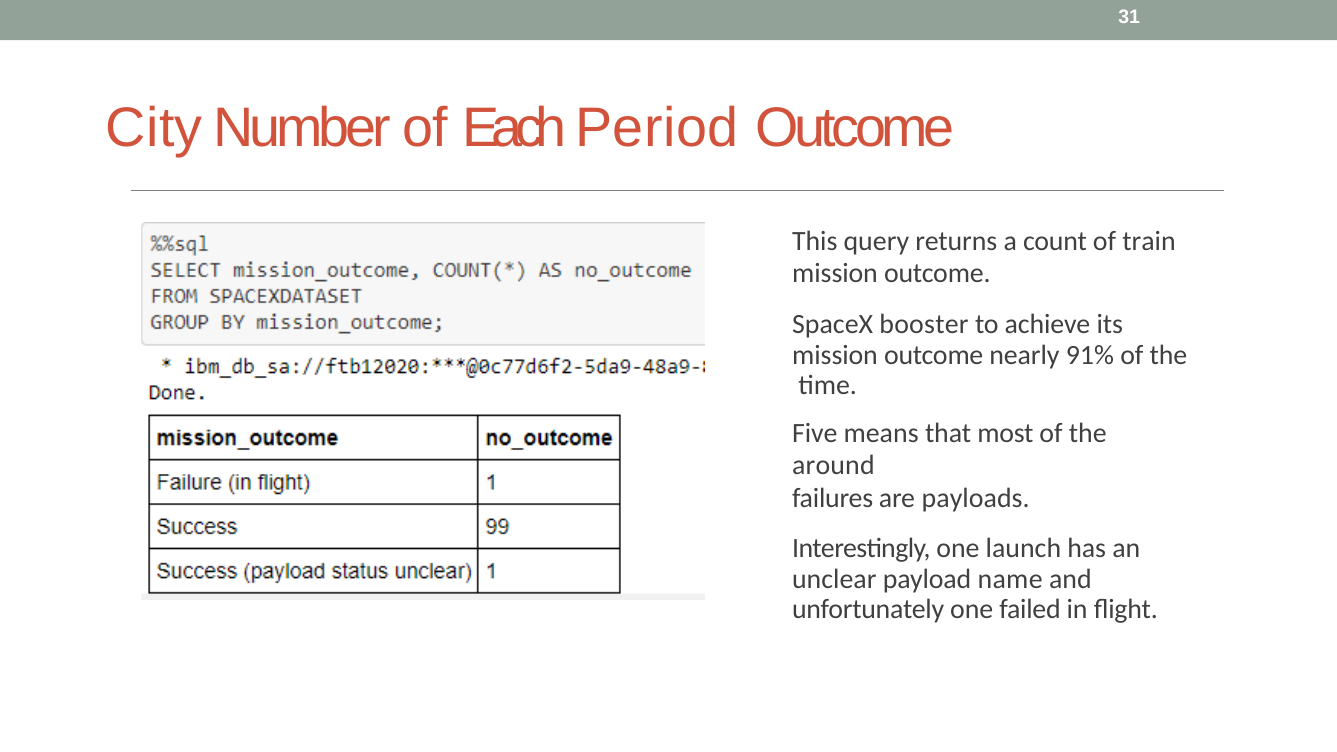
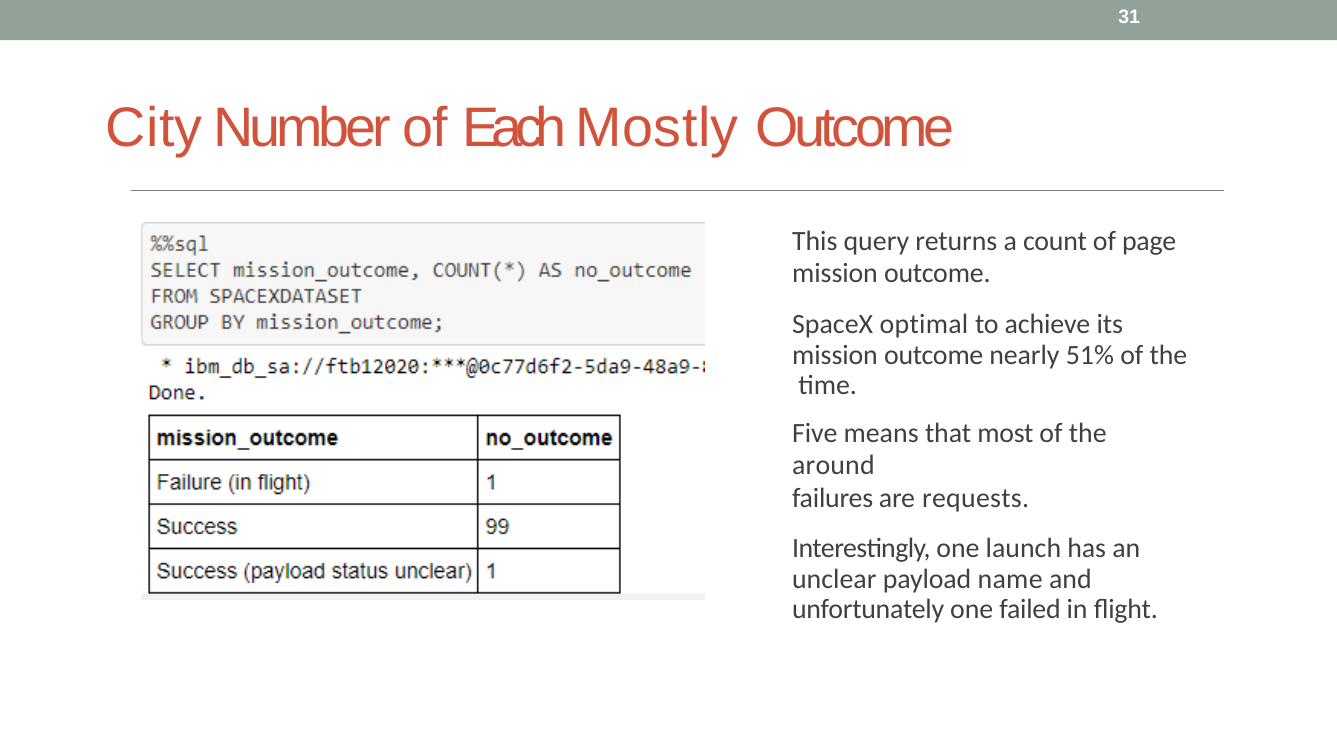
Period: Period -> Mostly (657, 128)
train: train -> page (1149, 241)
booster: booster -> optimal (924, 324)
91%: 91% -> 51% (1090, 355)
payloads: payloads -> requests (976, 498)
